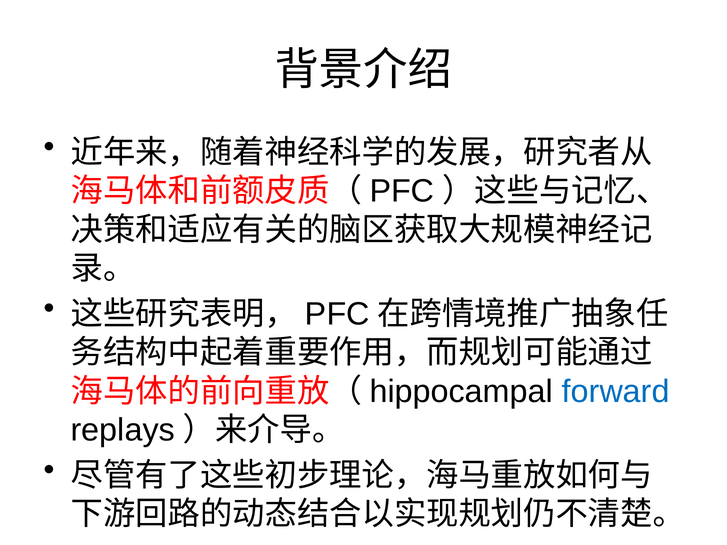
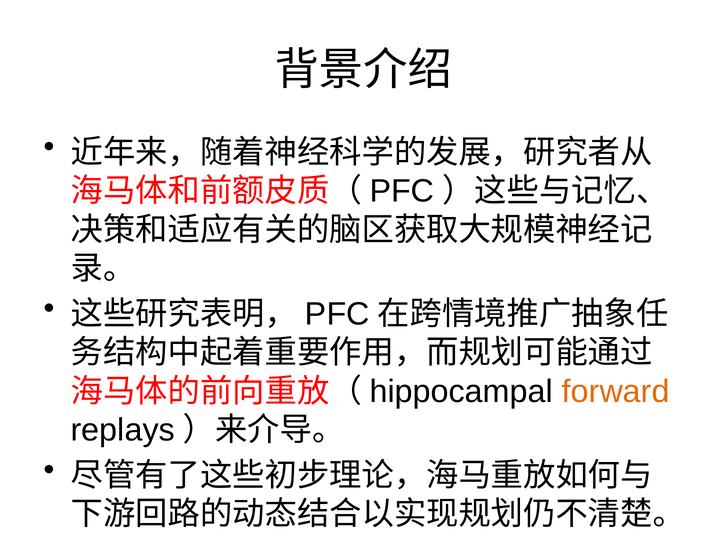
forward colour: blue -> orange (616, 392)
